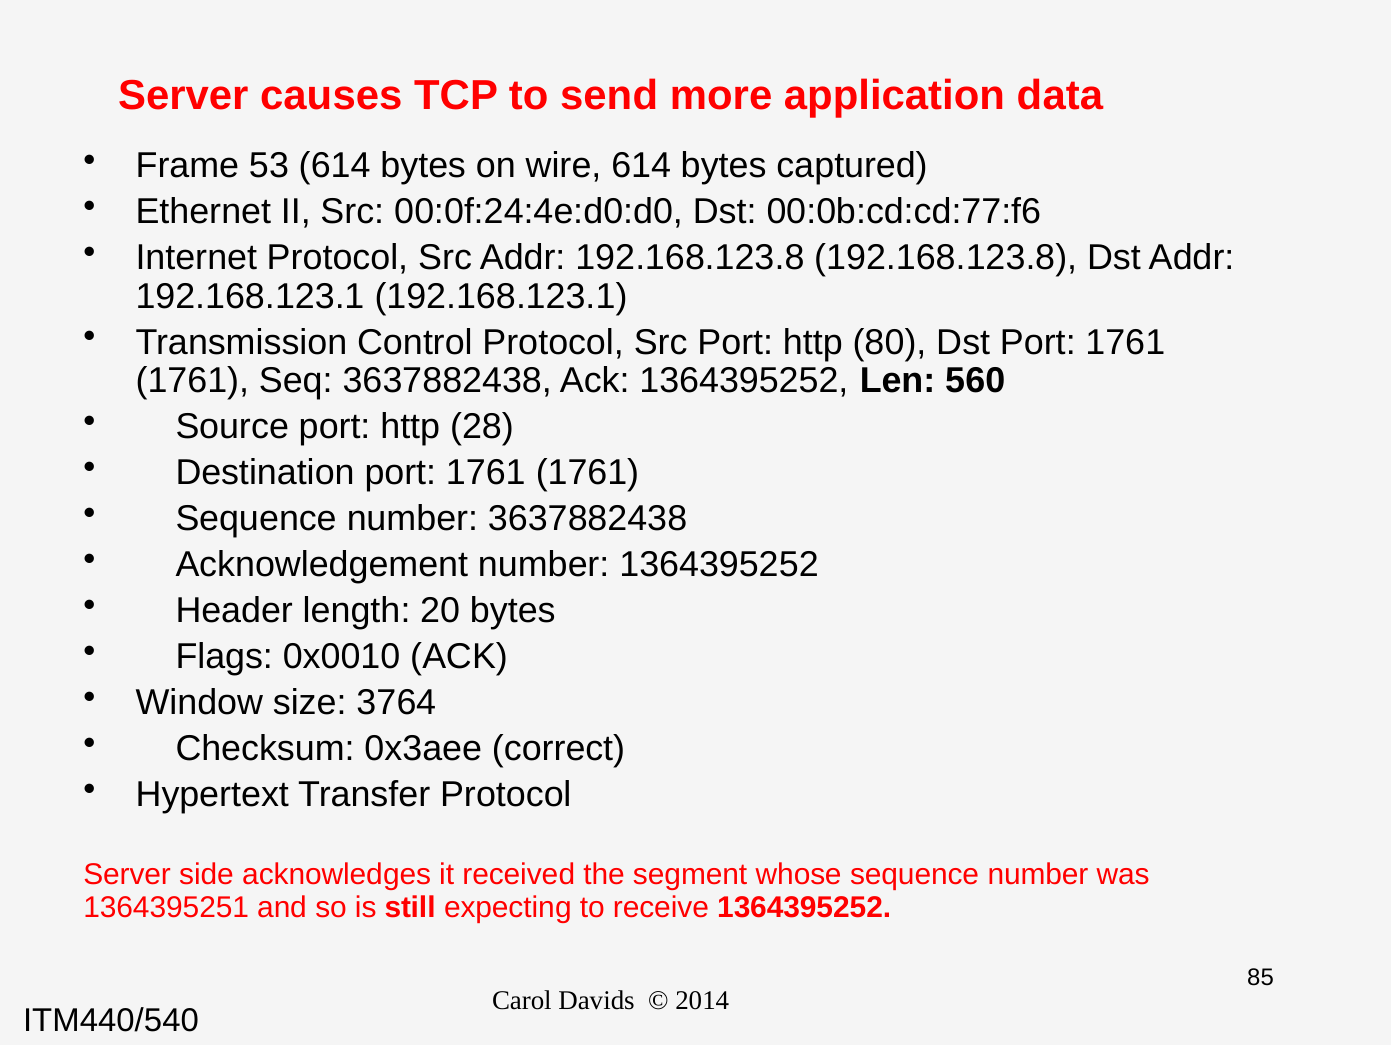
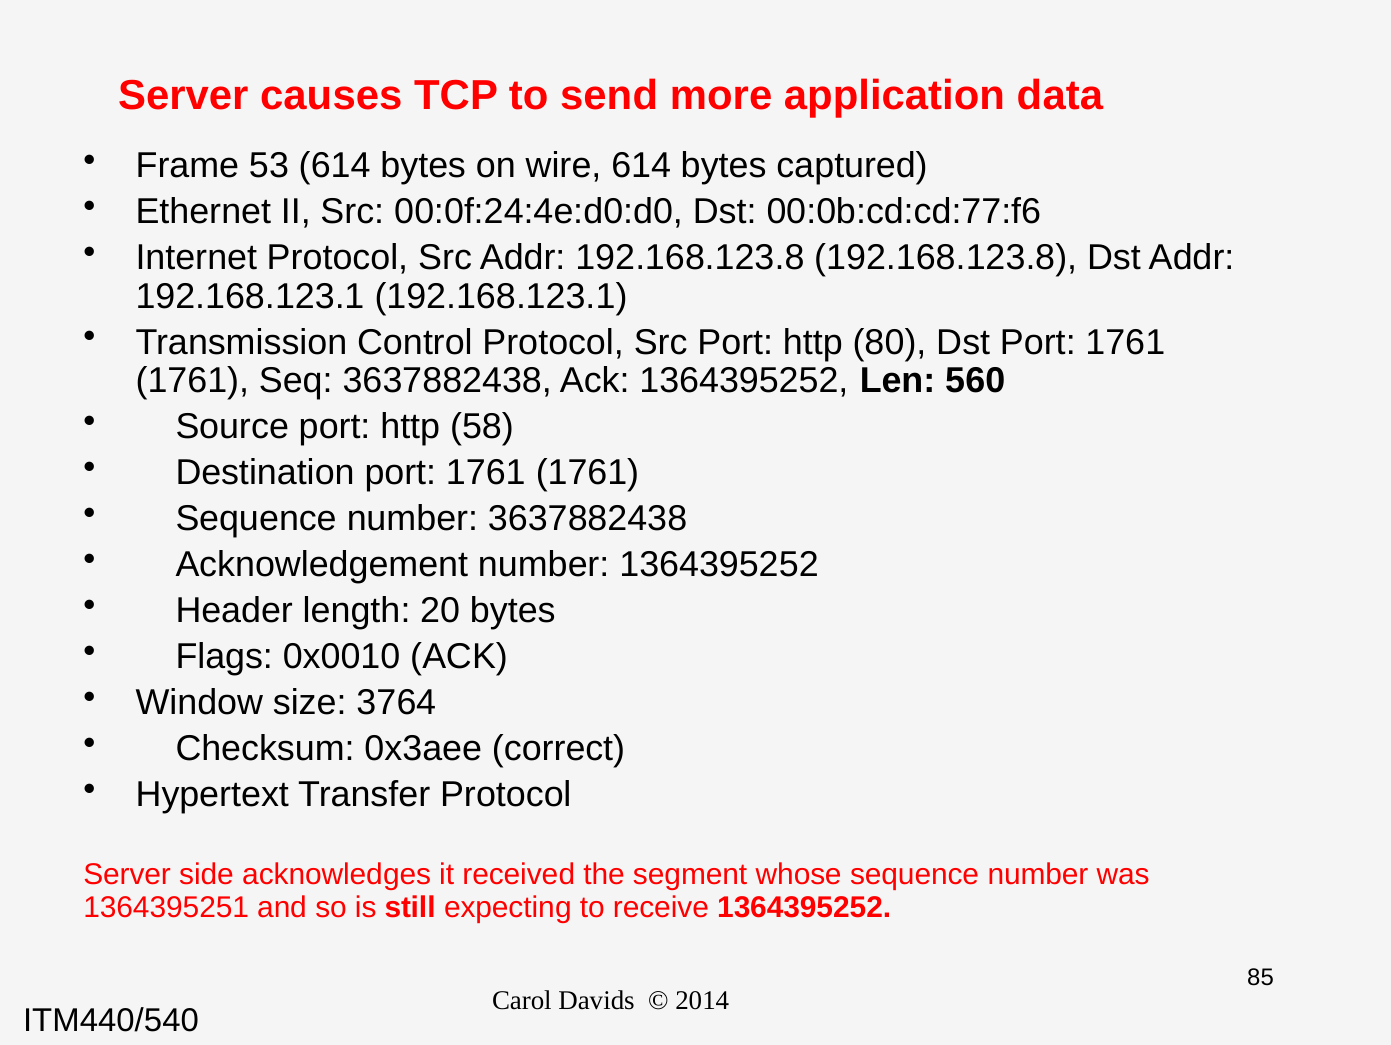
28: 28 -> 58 (482, 427)
